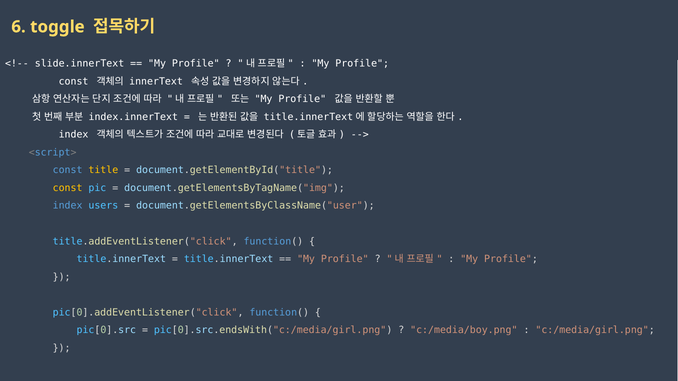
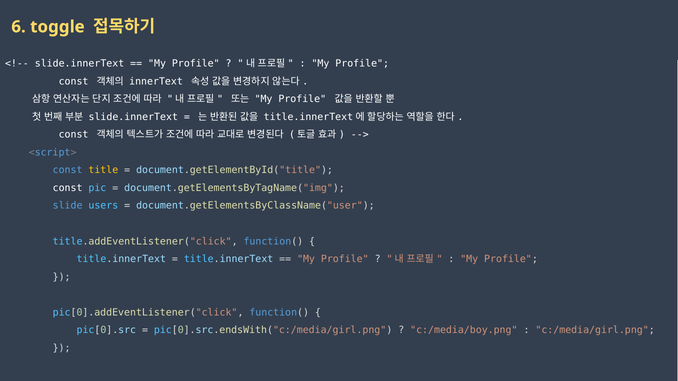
index.innerText: index.innerText -> slide.innerText (133, 117)
index: index -> const (74, 135)
const colour: yellow -> white (68, 188)
index: index -> slide (68, 206)
